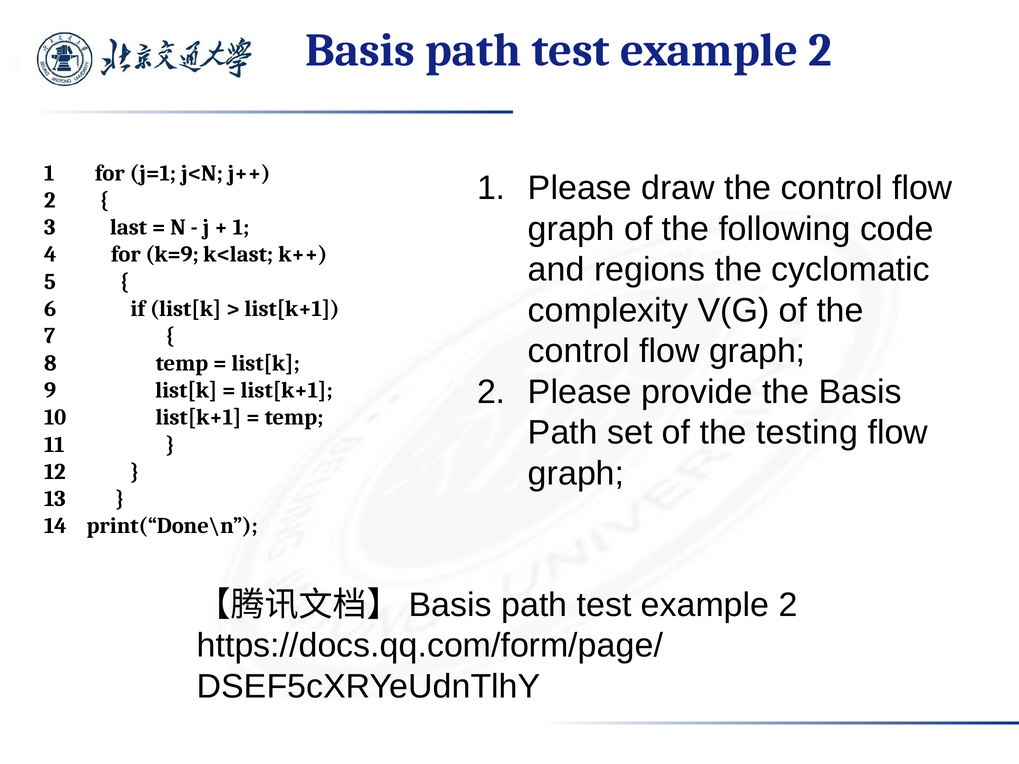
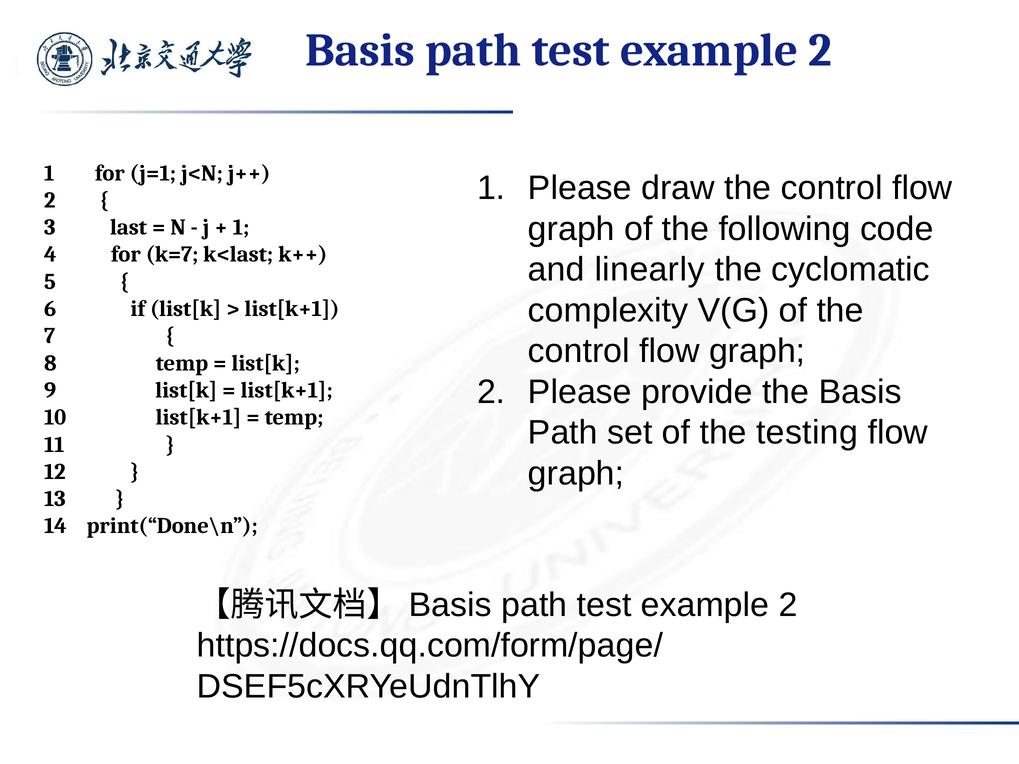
k=9: k=9 -> k=7 (172, 255)
regions: regions -> linearly (650, 270)
